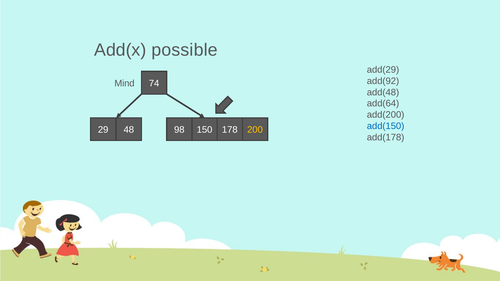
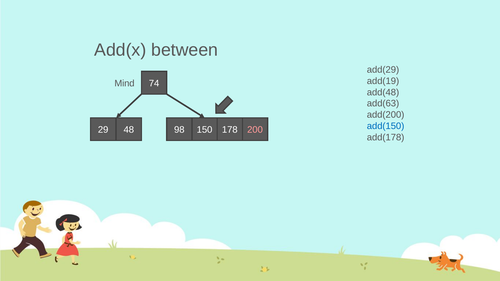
possible: possible -> between (185, 50)
add(92: add(92 -> add(19 (383, 81)
add(64: add(64 -> add(63 (383, 104)
200 colour: yellow -> pink (255, 130)
